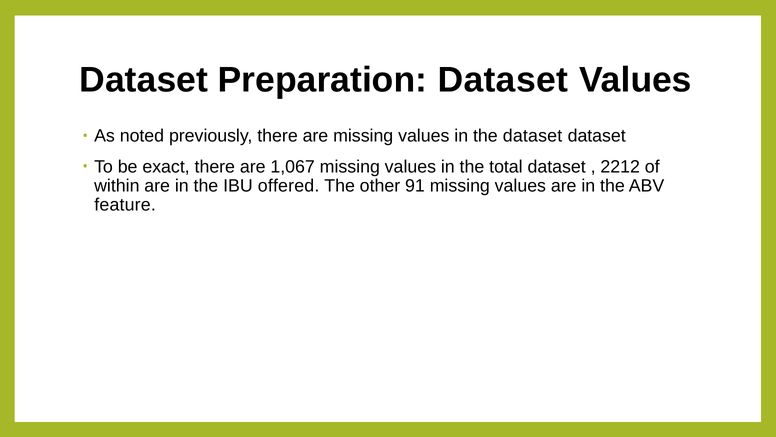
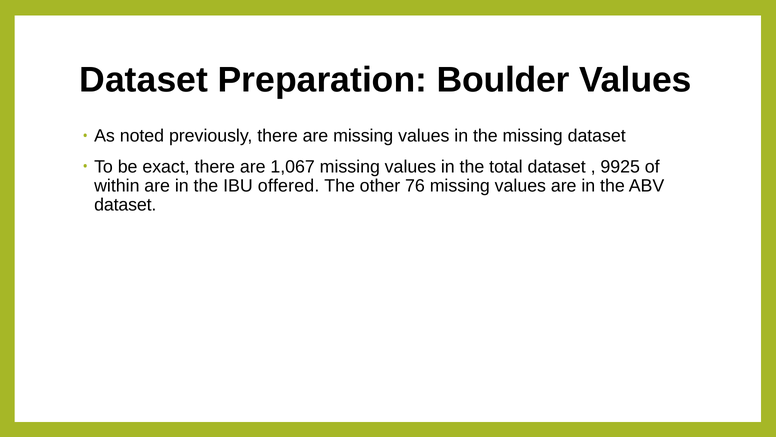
Preparation Dataset: Dataset -> Boulder (503, 80)
the dataset: dataset -> missing (533, 136)
2212: 2212 -> 9925 (620, 166)
91: 91 -> 76 (415, 186)
feature: feature -> dataset (125, 205)
